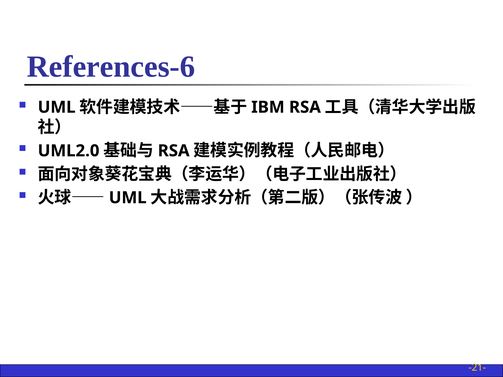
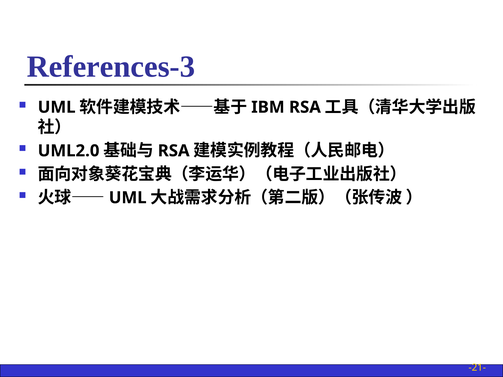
References-6: References-6 -> References-3 (111, 67)
